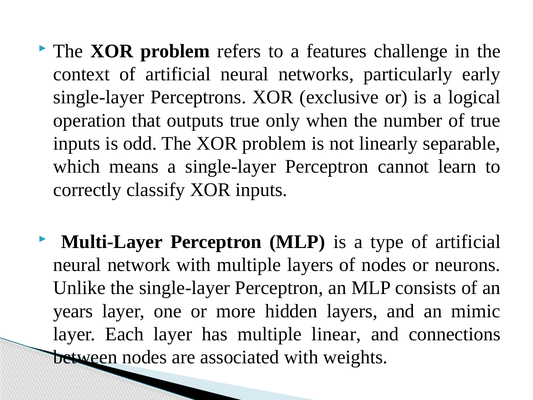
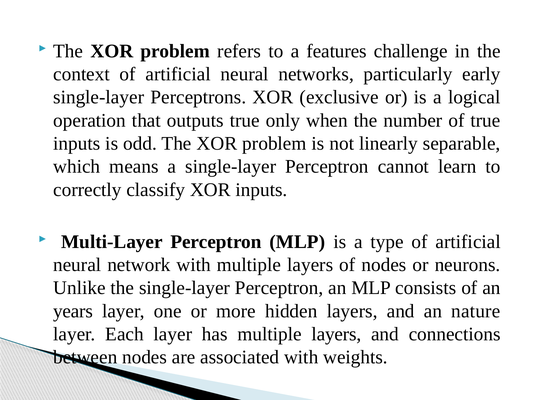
mimic: mimic -> nature (476, 311)
has multiple linear: linear -> layers (336, 334)
